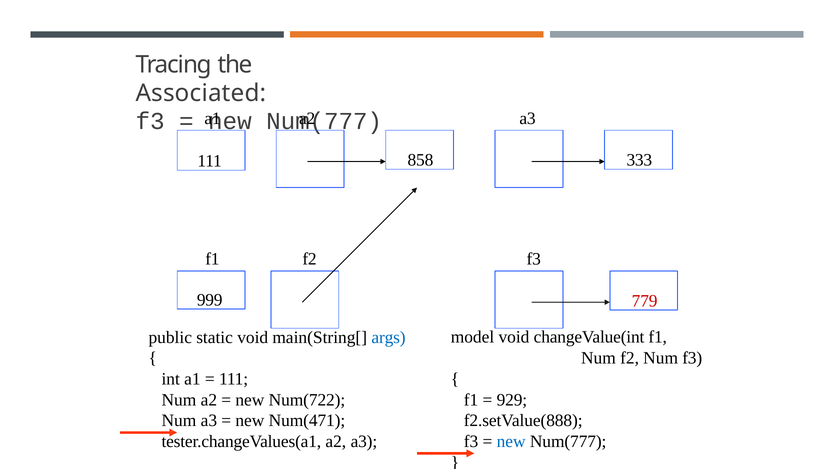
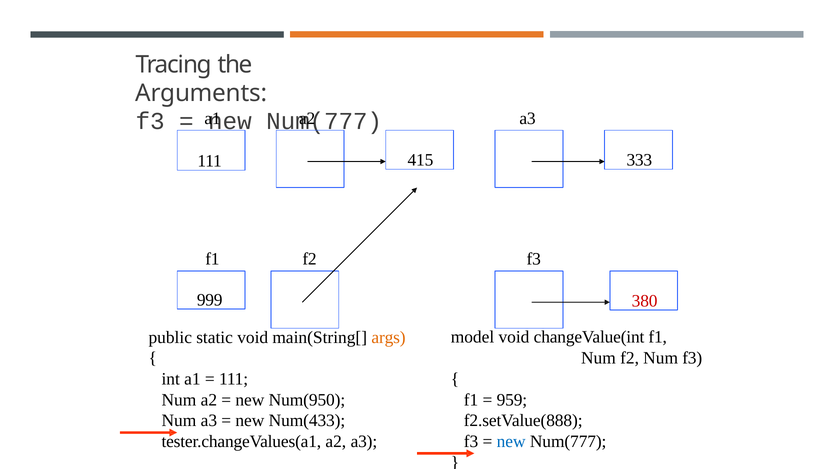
Associated: Associated -> Arguments (201, 93)
858: 858 -> 415 (420, 160)
779: 779 -> 380 (645, 301)
args colour: blue -> orange (389, 337)
Num(722: Num(722 -> Num(950 (307, 400)
929: 929 -> 959 (512, 400)
Num(471: Num(471 -> Num(433 (307, 421)
